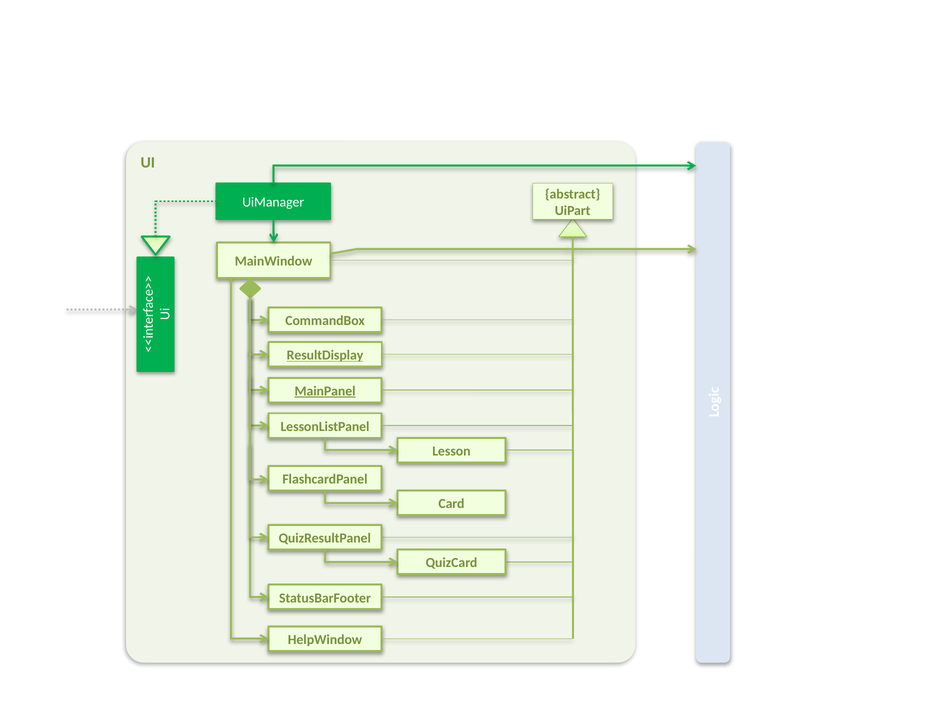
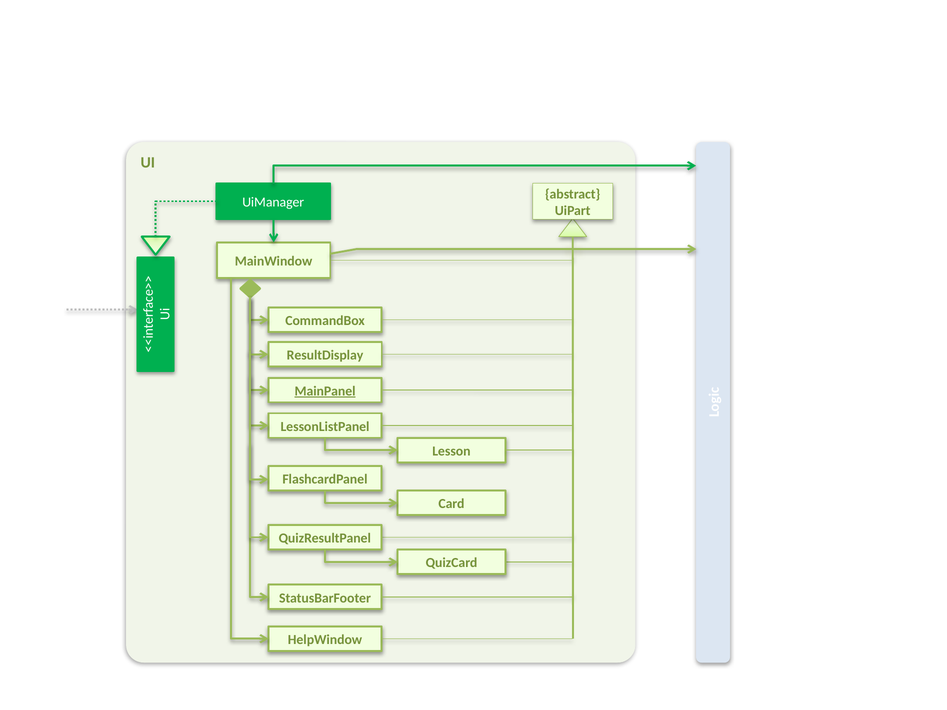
ResultDisplay underline: present -> none (325, 355)
